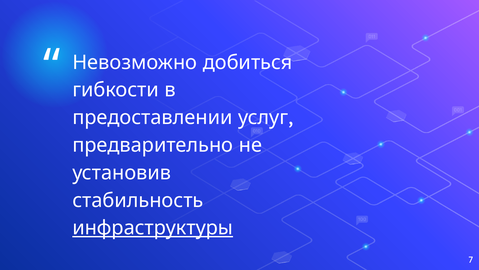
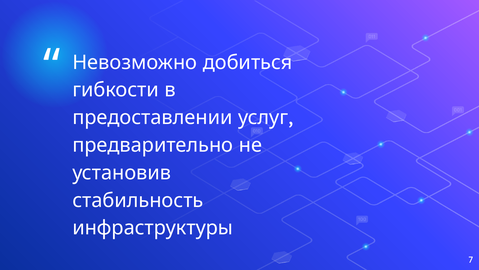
инфраструктуры underline: present -> none (153, 228)
